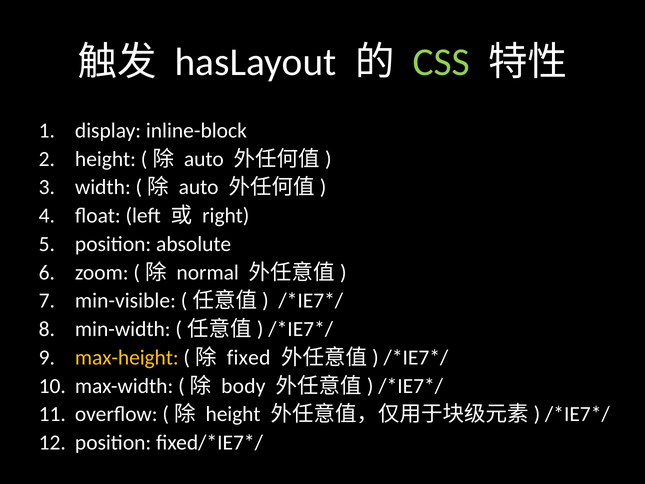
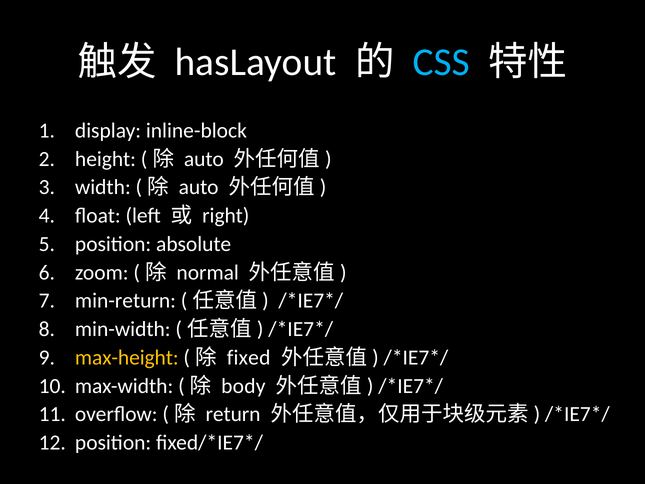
CSS colour: light green -> light blue (441, 62)
min-visible: min-visible -> min-return (125, 301)
height: height -> return (233, 414)
